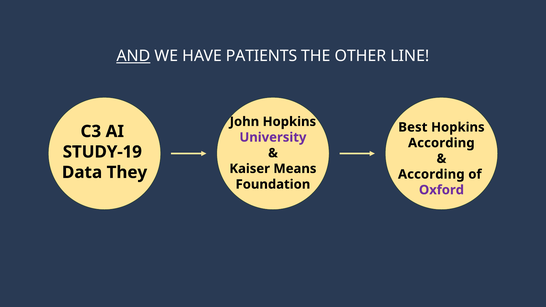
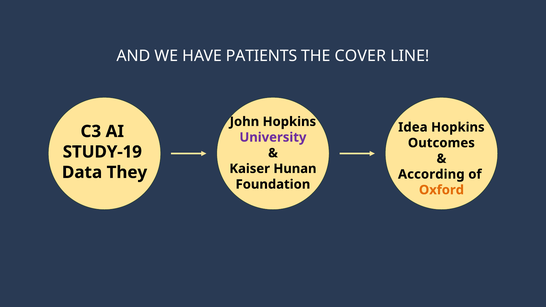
AND underline: present -> none (133, 56)
OTHER: OTHER -> COVER (360, 56)
Best: Best -> Idea (413, 127)
According: According -> Outcomes (441, 143)
Means: Means -> Hunan (295, 169)
Oxford colour: purple -> orange (441, 190)
